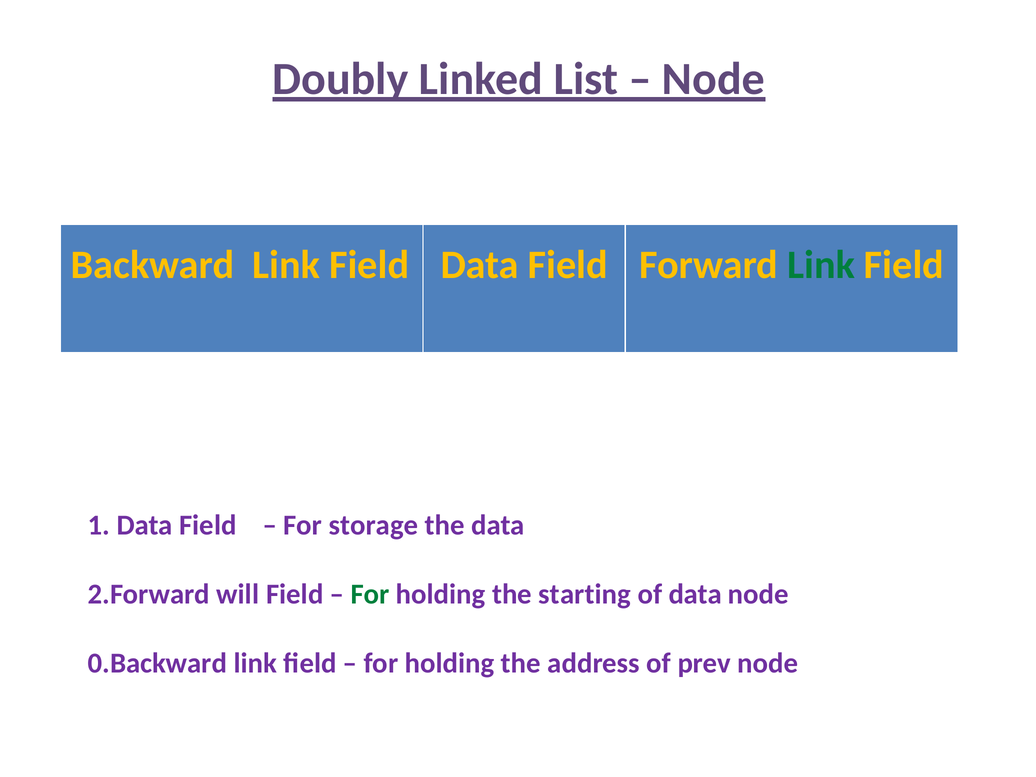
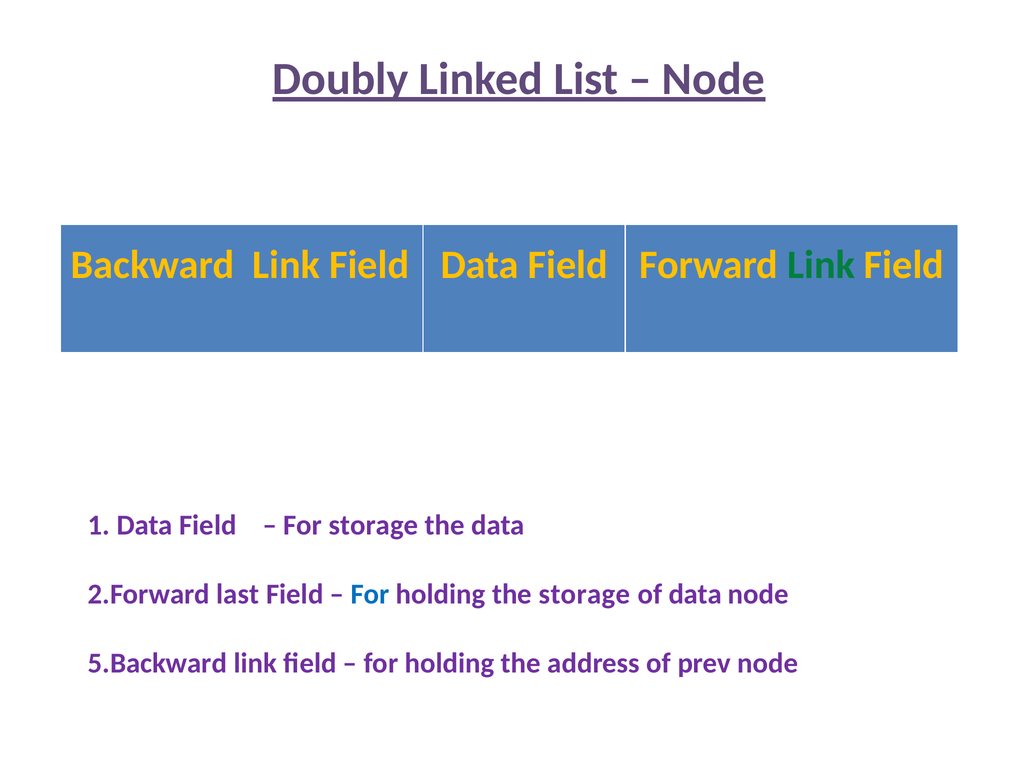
will: will -> last (238, 594)
For colour: green -> blue (370, 594)
the starting: starting -> storage (585, 594)
0.Backward: 0.Backward -> 5.Backward (157, 663)
